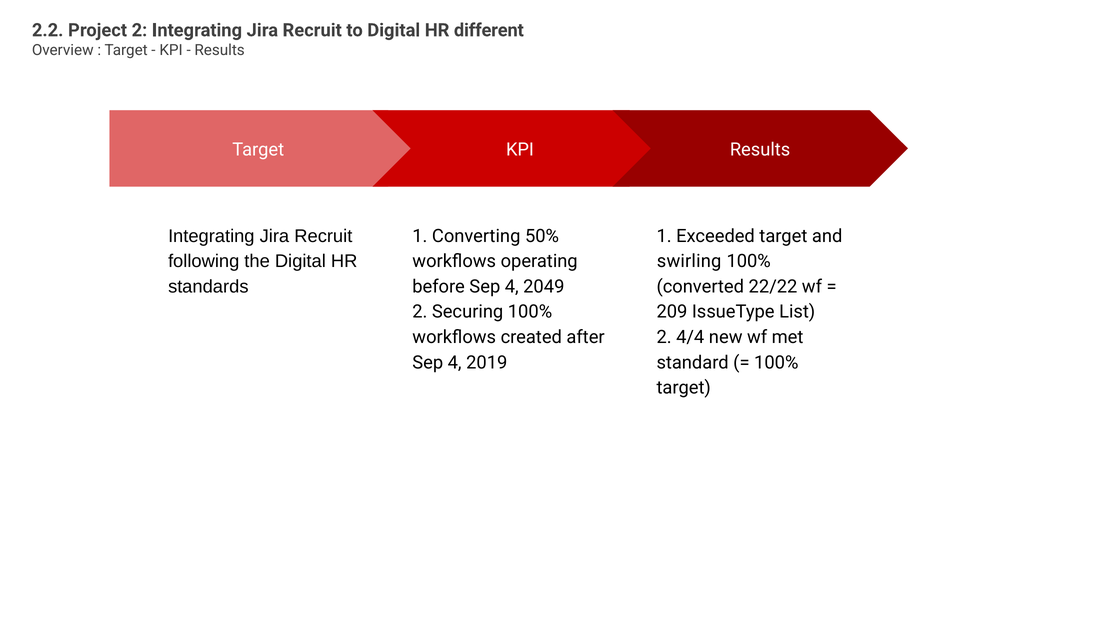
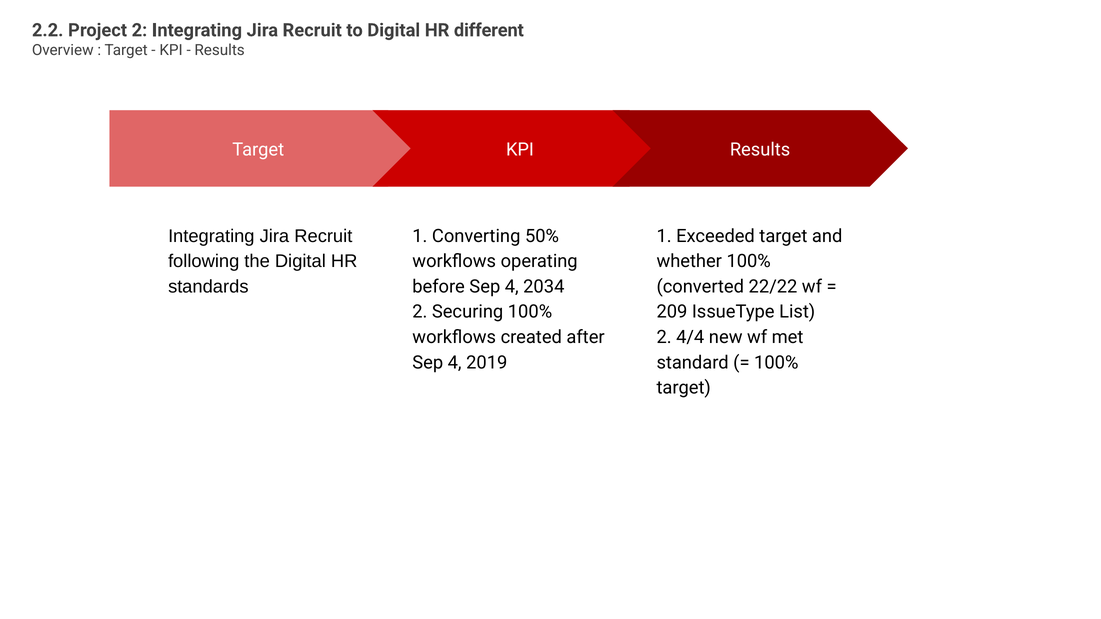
swirling: swirling -> whether (689, 261)
2049: 2049 -> 2034 (544, 287)
